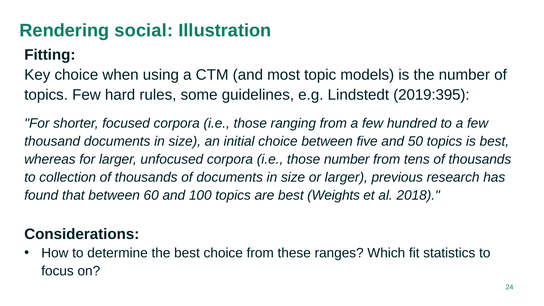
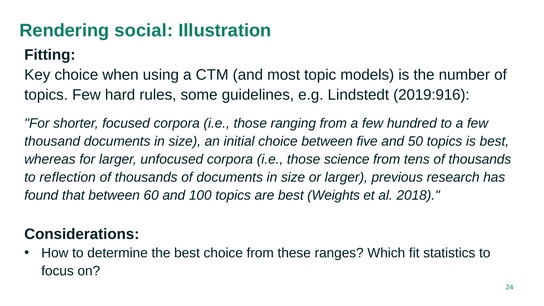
2019:395: 2019:395 -> 2019:916 (431, 95)
those number: number -> science (347, 159)
collection: collection -> reflection (68, 177)
